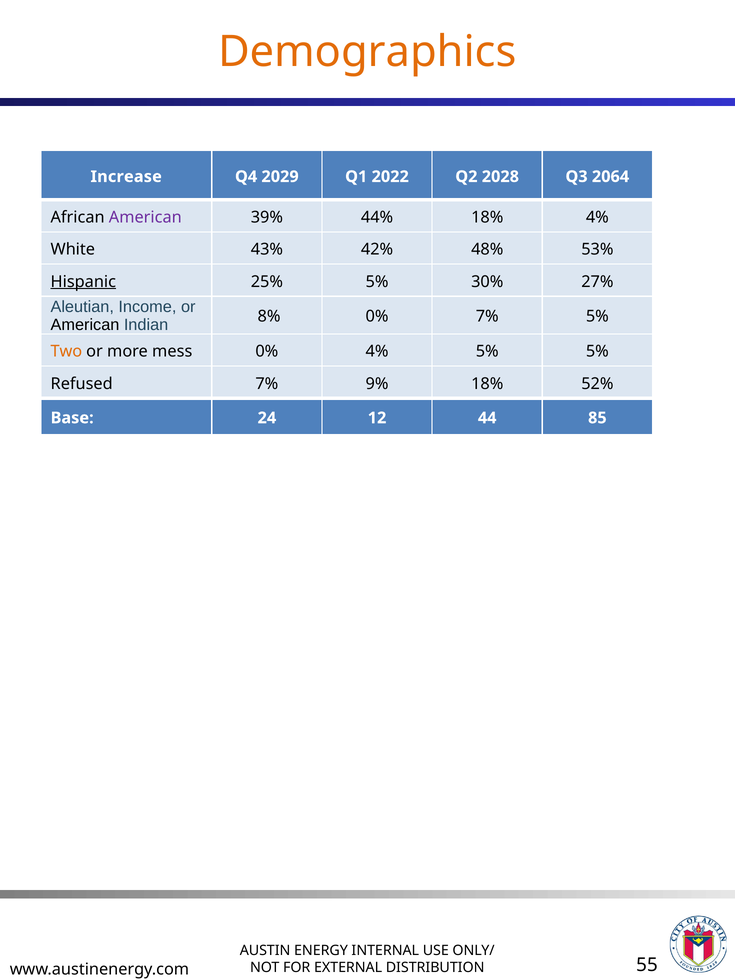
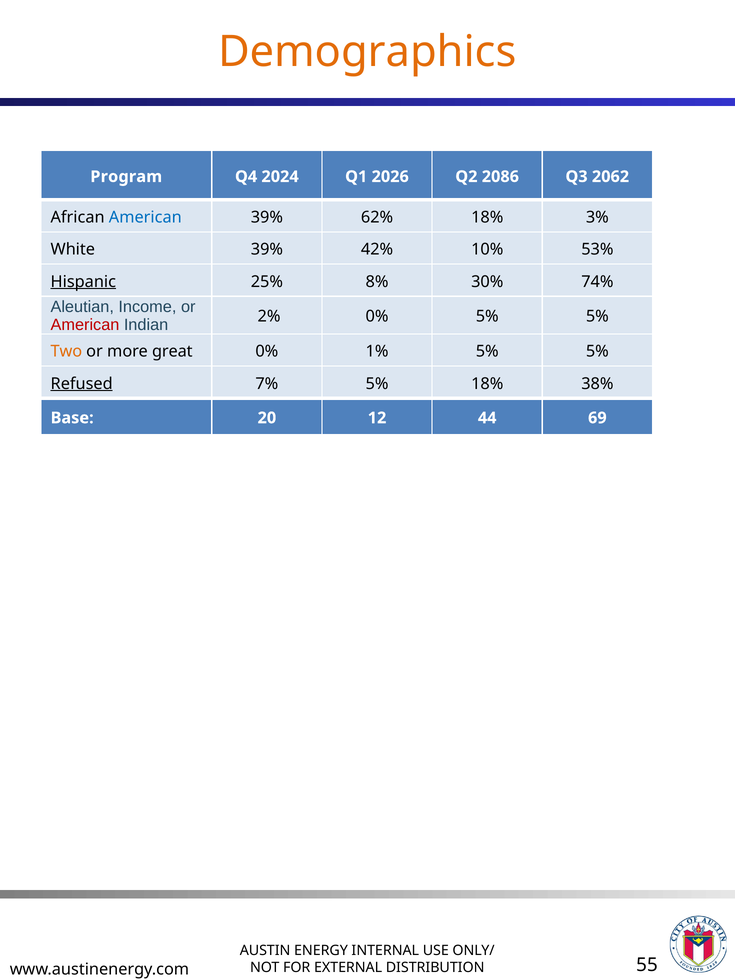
Increase: Increase -> Program (126, 177)
2029: 2029 -> 2024 (280, 177)
2022: 2022 -> 2026 (390, 177)
2028: 2028 -> 2086 (500, 177)
2064: 2064 -> 2062 (611, 177)
American colour: purple -> blue (145, 217)
44%: 44% -> 62% (377, 217)
18% 4%: 4% -> 3% (597, 217)
White 43%: 43% -> 39% (267, 249)
48%: 48% -> 10% (487, 249)
25% 5%: 5% -> 8% (377, 282)
27%: 27% -> 74% (597, 282)
American colour: black -> red (85, 325)
8%: 8% -> 2% (269, 317)
0% 7%: 7% -> 5% (487, 317)
mess: mess -> great (172, 352)
0% 4%: 4% -> 1% (377, 352)
Refused underline: none -> present (82, 384)
7% 9%: 9% -> 5% (377, 384)
52%: 52% -> 38% (597, 384)
24: 24 -> 20 (267, 418)
85: 85 -> 69 (597, 418)
